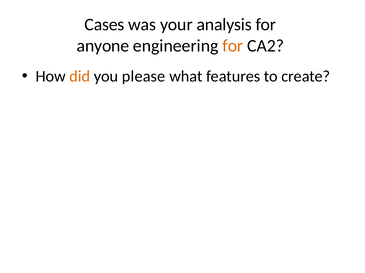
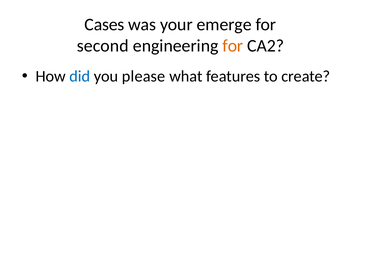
analysis: analysis -> emerge (224, 25)
anyone: anyone -> second (103, 46)
did colour: orange -> blue (80, 77)
